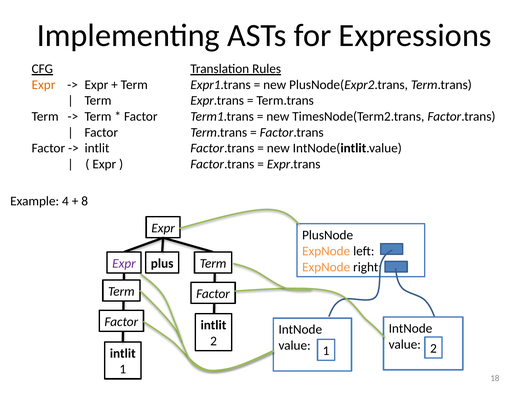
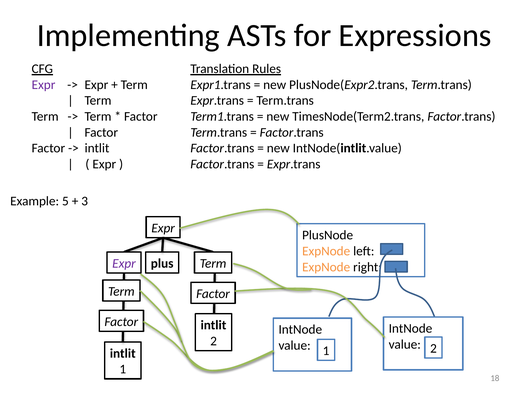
Expr colour: orange -> purple (44, 85)
4: 4 -> 5 (65, 201)
8: 8 -> 3 (85, 201)
